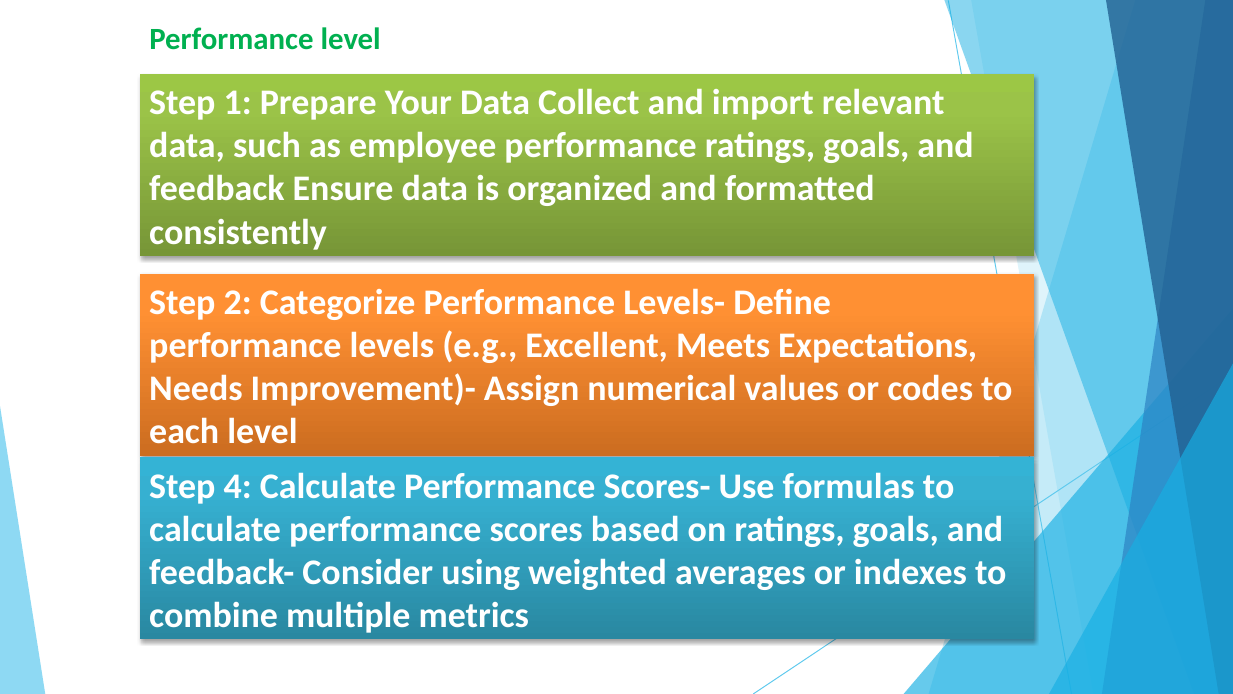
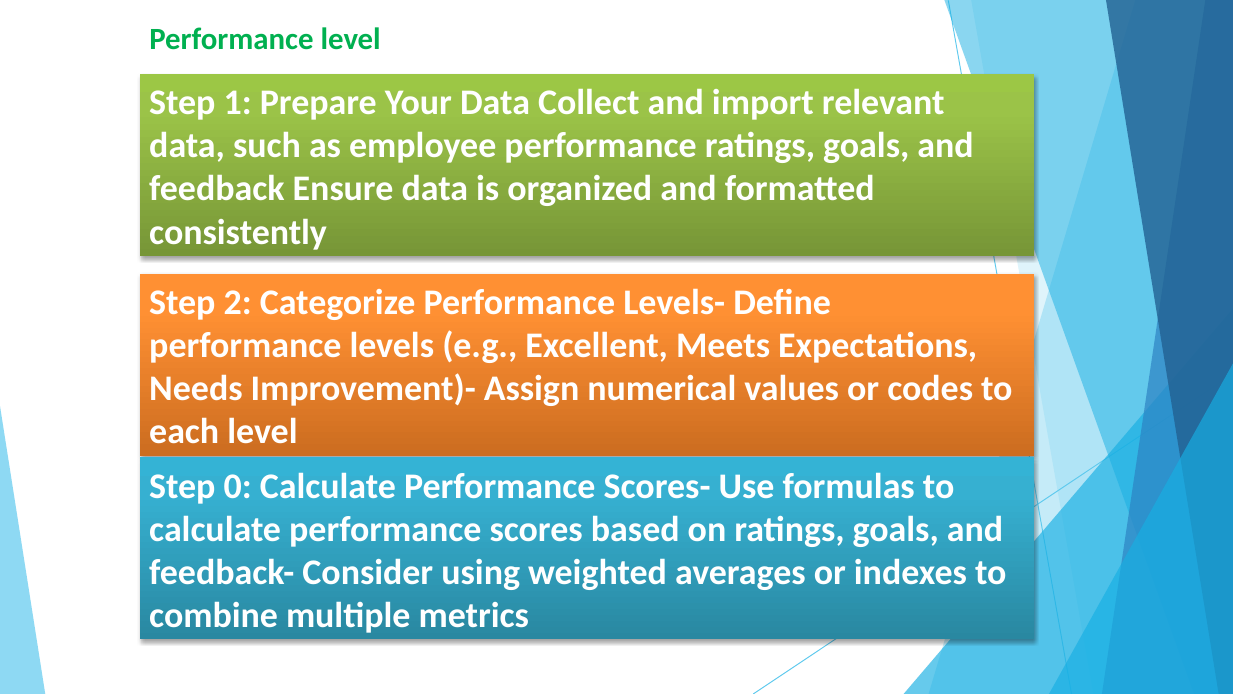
4: 4 -> 0 (238, 486)
